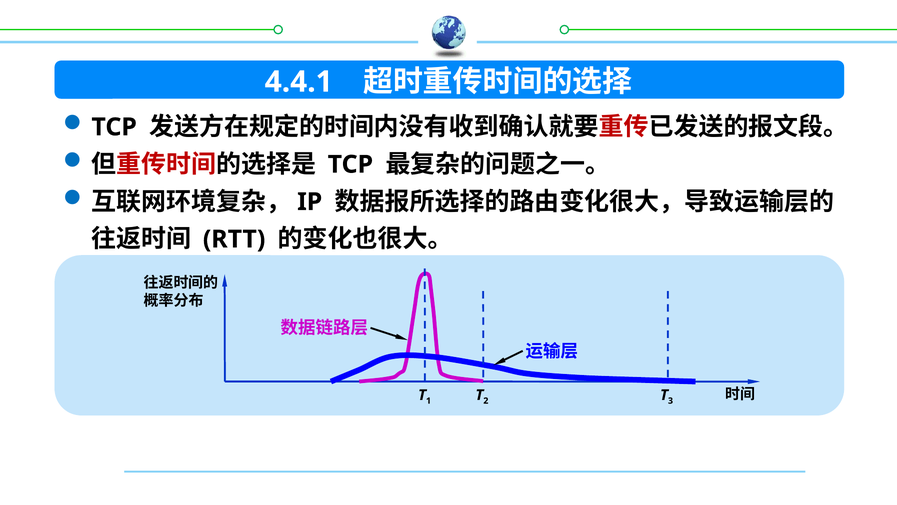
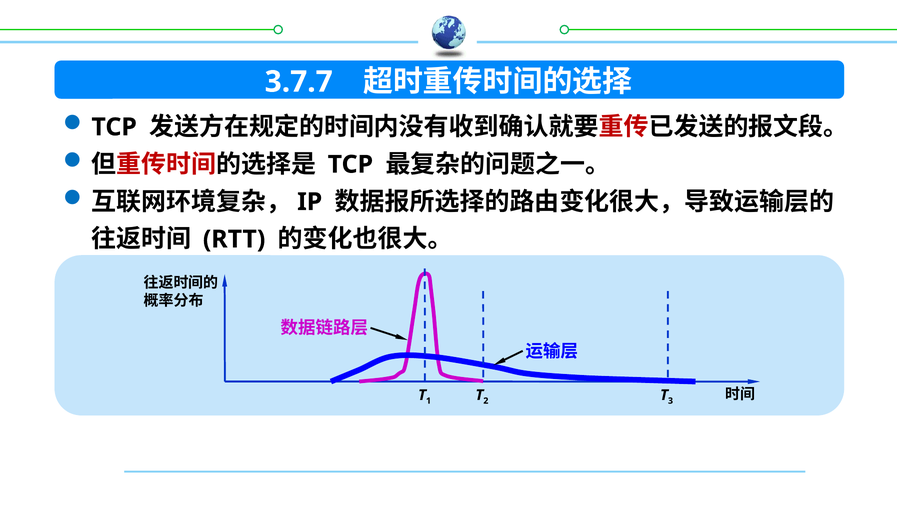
4.4.1: 4.4.1 -> 3.7.7 (299, 82)
